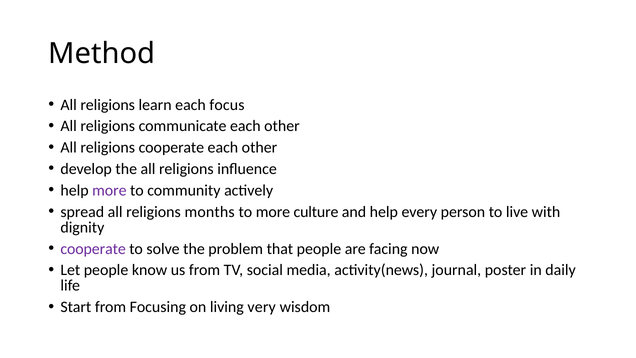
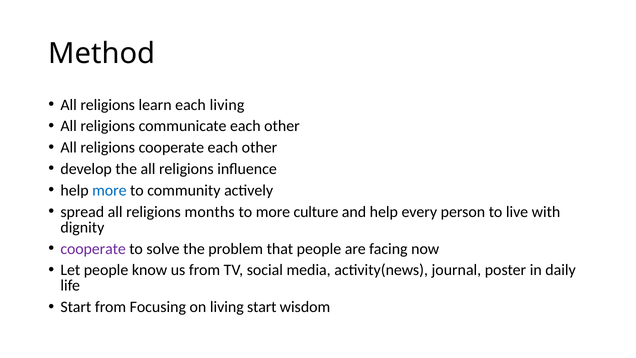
each focus: focus -> living (227, 105)
more colour: purple -> blue (109, 190)
living very: very -> start (262, 307)
